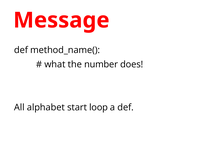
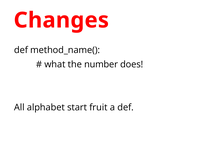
Message: Message -> Changes (61, 20)
loop: loop -> fruit (98, 107)
